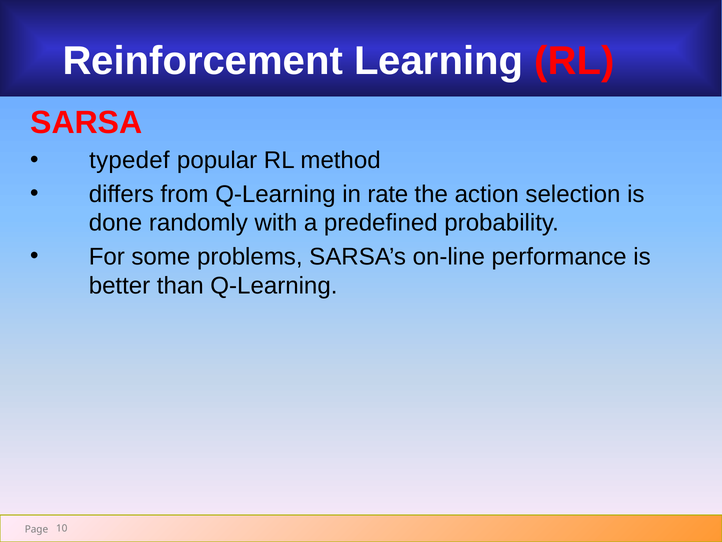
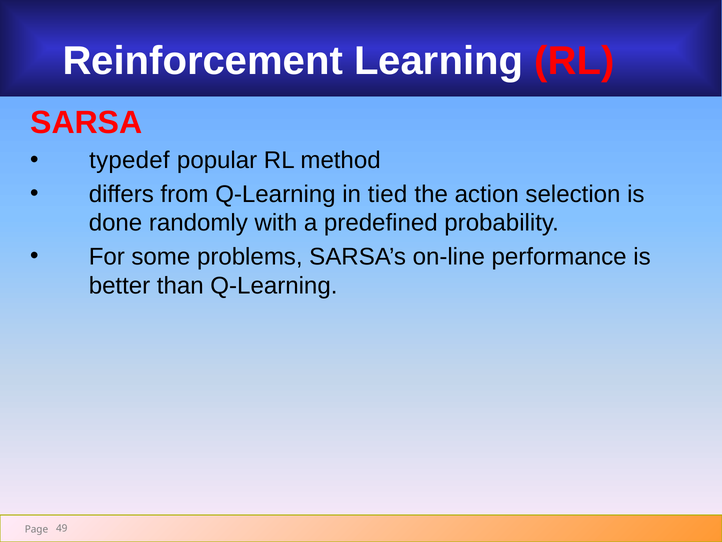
rate: rate -> tied (388, 194)
10: 10 -> 49 (62, 528)
